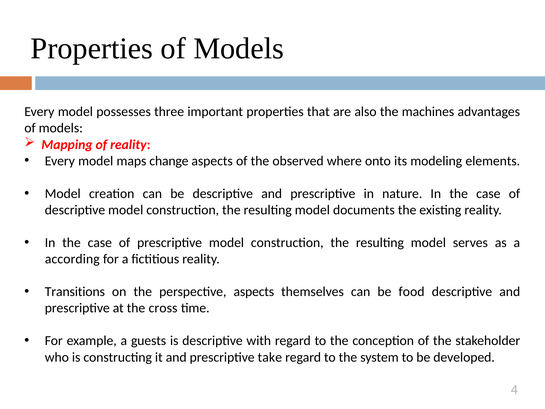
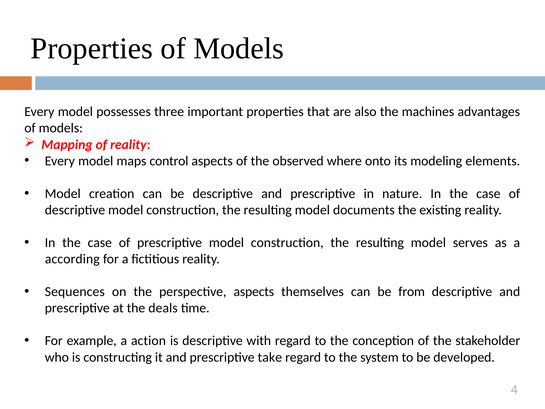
change: change -> control (169, 161)
Transitions: Transitions -> Sequences (75, 292)
food: food -> from (412, 292)
cross: cross -> deals (163, 308)
guests: guests -> action (148, 341)
